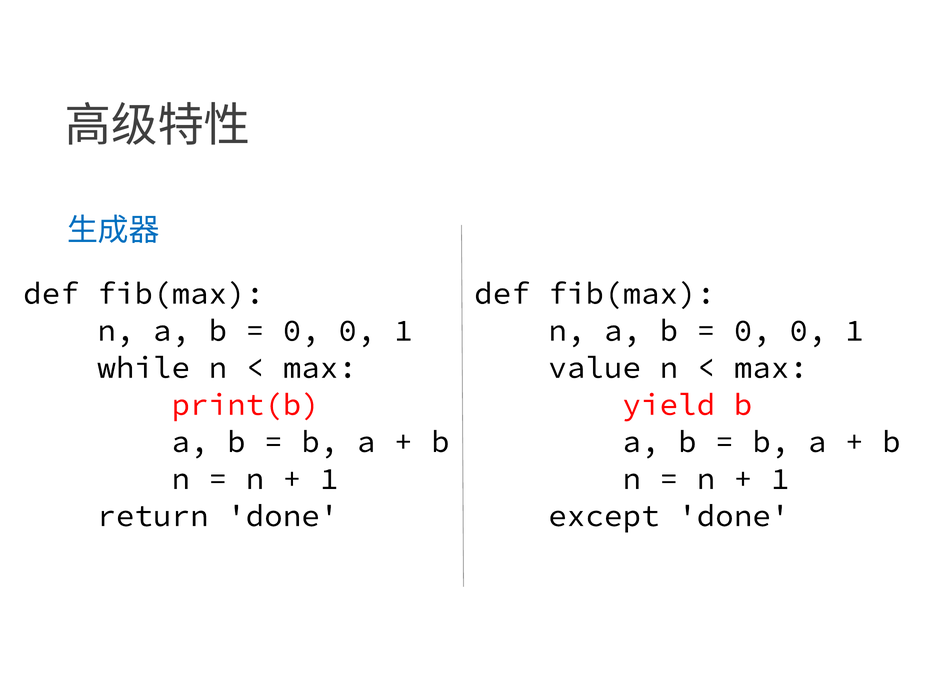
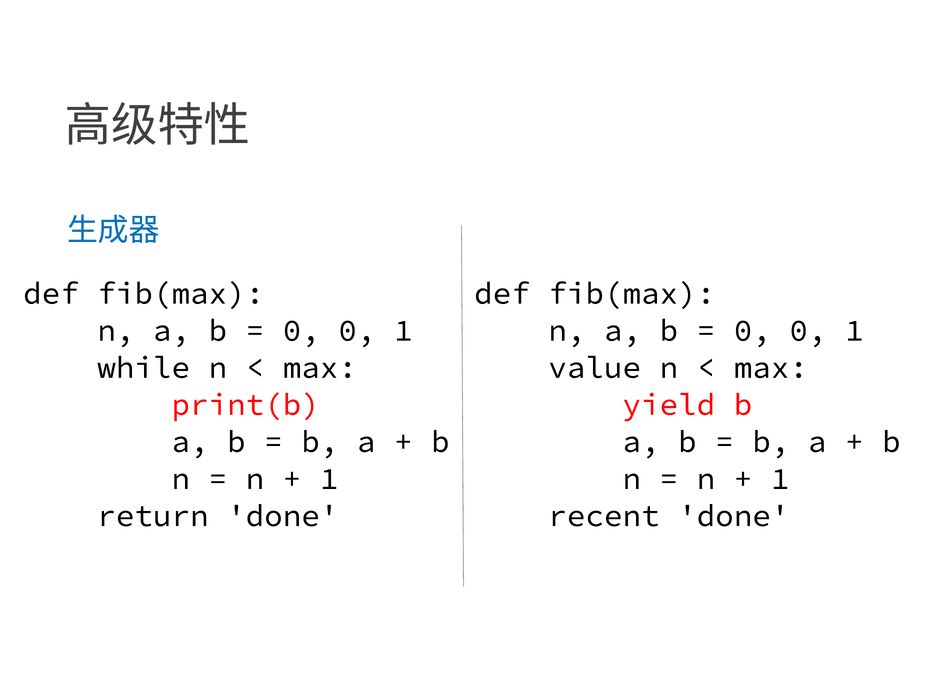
except: except -> recent (604, 516)
